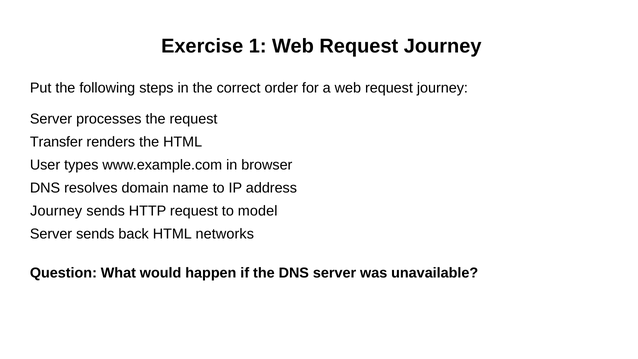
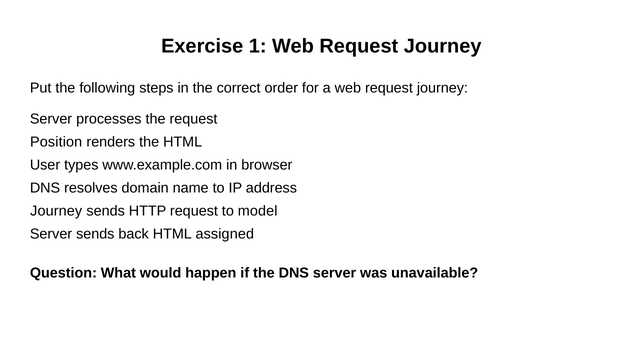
Transfer: Transfer -> Position (56, 142)
networks: networks -> assigned (225, 234)
